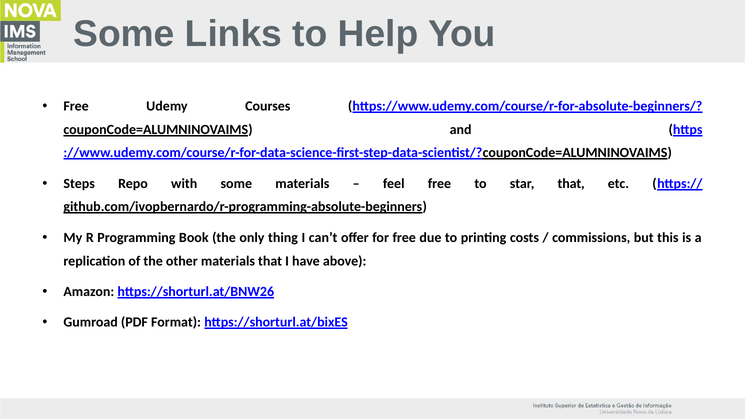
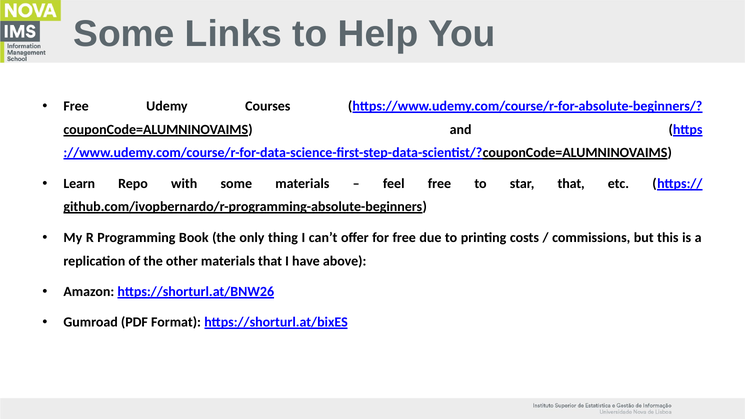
Steps: Steps -> Learn (79, 184)
